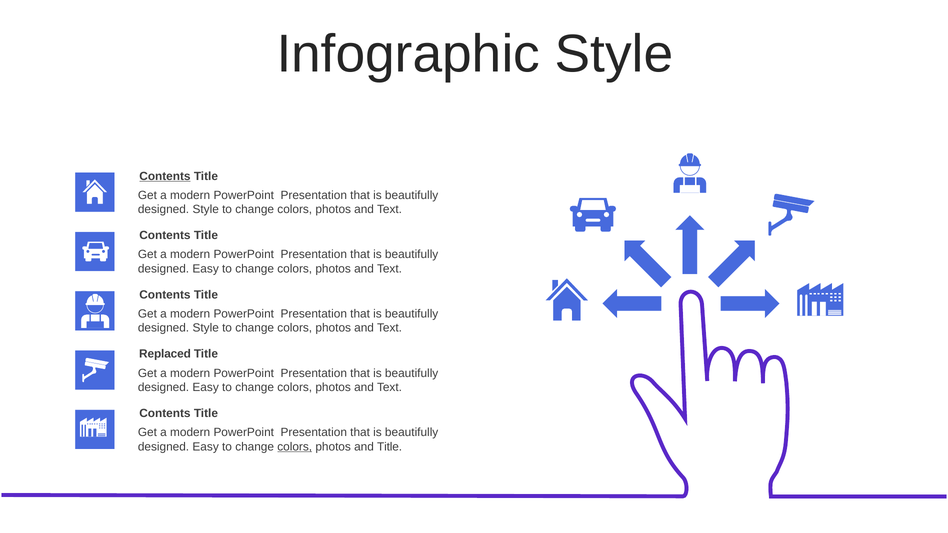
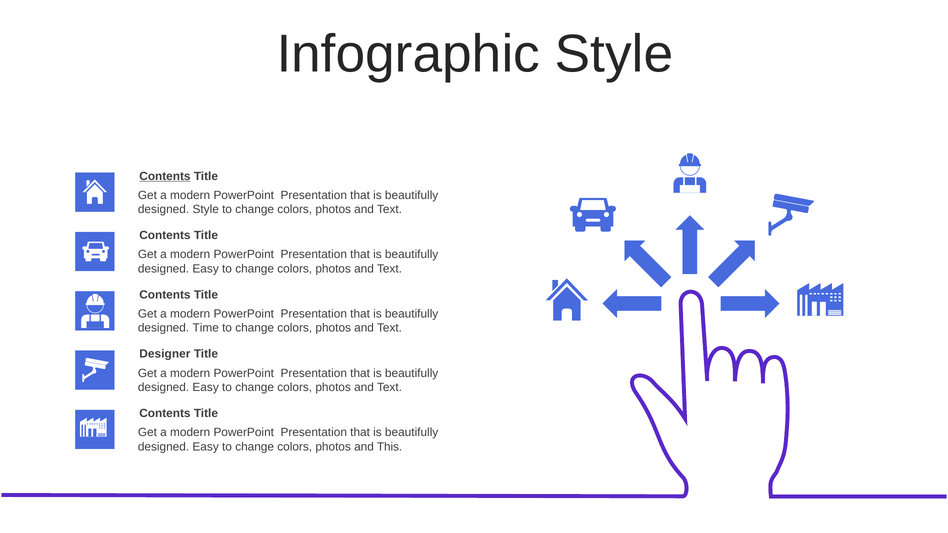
Style: Style -> Time (206, 328)
Replaced: Replaced -> Designer (165, 354)
colors underline: present -> none (295, 447)
and Title: Title -> This (390, 447)
